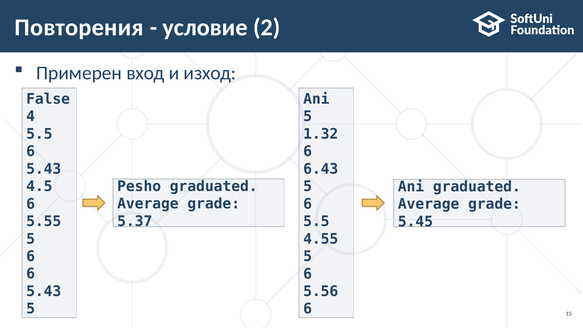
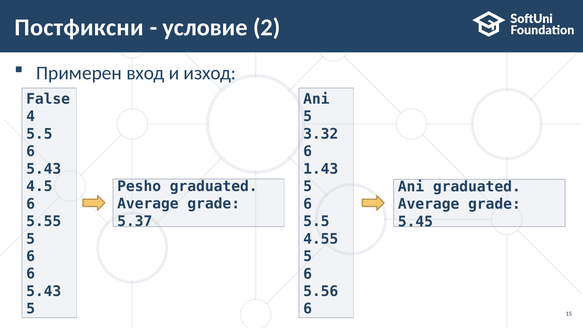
Повторения: Повторения -> Постфиксни (79, 28)
1.32: 1.32 -> 3.32 (321, 134)
6.43: 6.43 -> 1.43 (321, 169)
